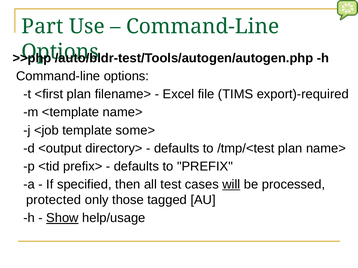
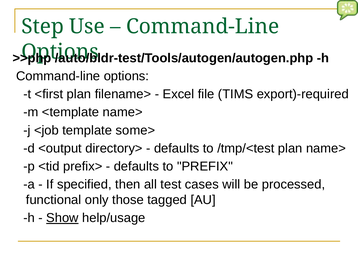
Part: Part -> Step (43, 27)
will underline: present -> none (231, 185)
protected: protected -> functional (54, 200)
